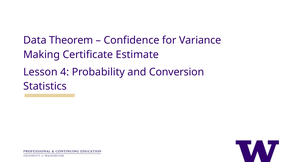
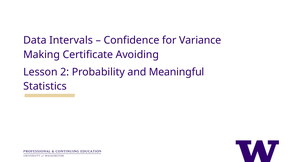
Theorem: Theorem -> Intervals (71, 40)
Estimate: Estimate -> Avoiding (137, 55)
4: 4 -> 2 (65, 72)
Conversion: Conversion -> Meaningful (177, 72)
